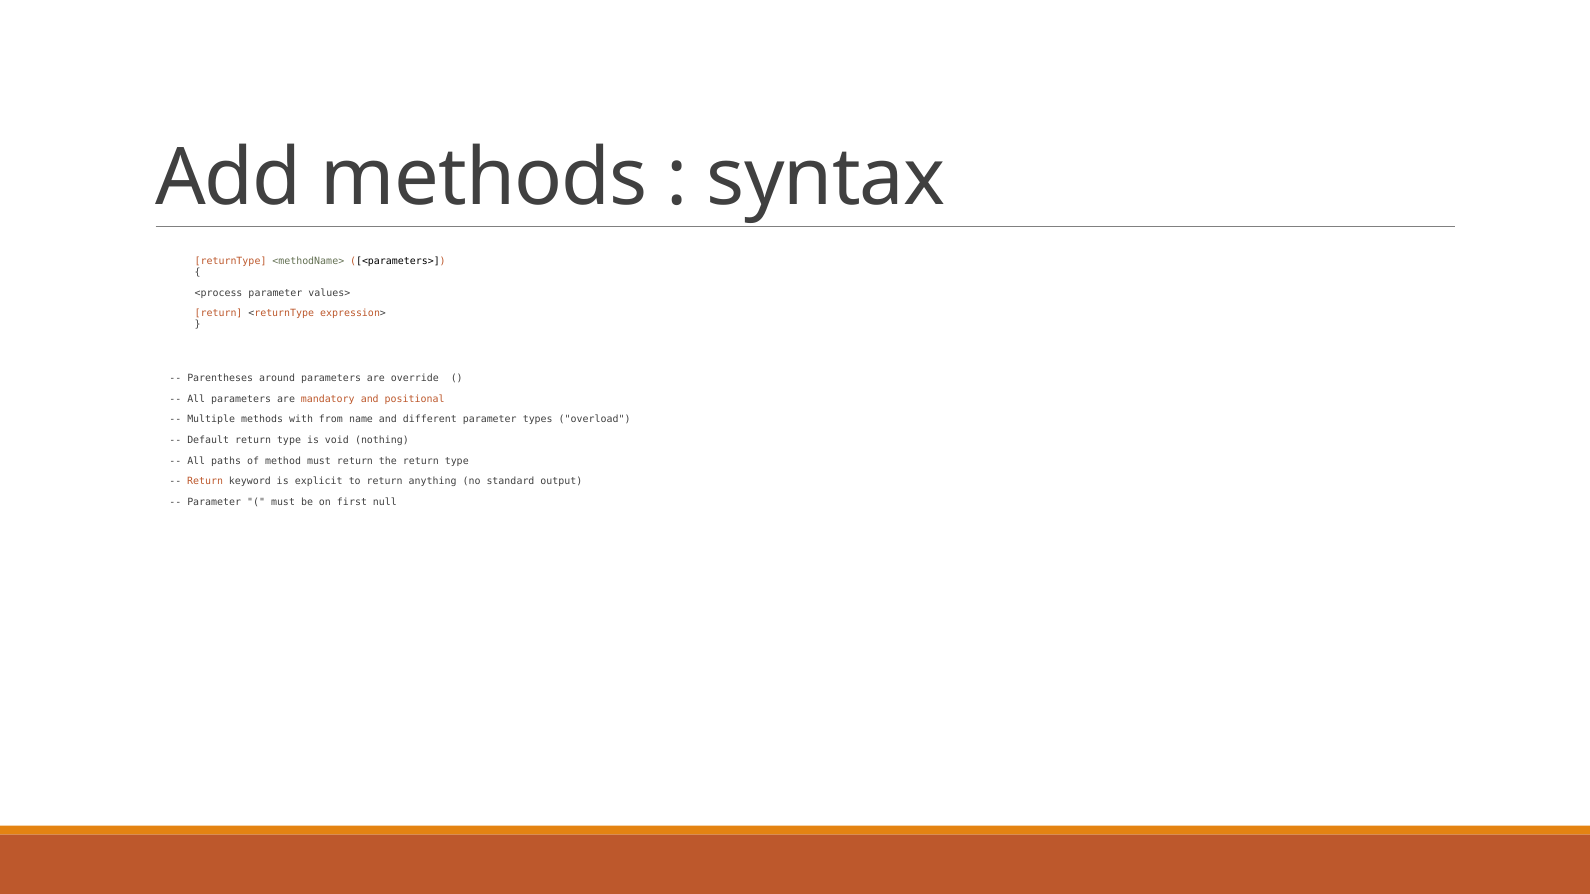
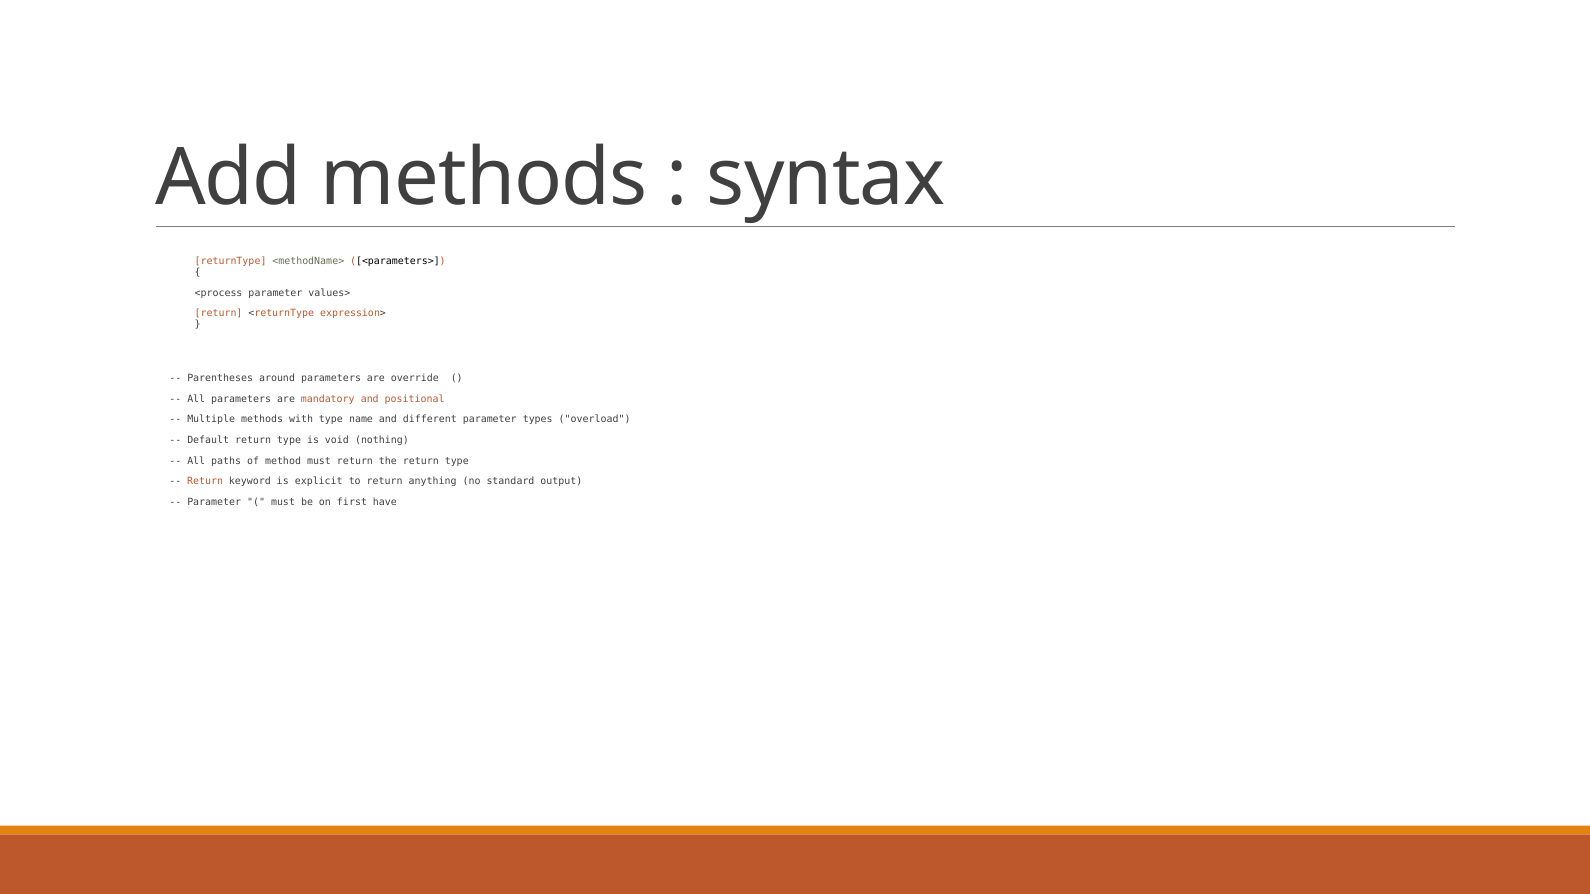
with from: from -> type (331, 420)
null: null -> have (385, 502)
